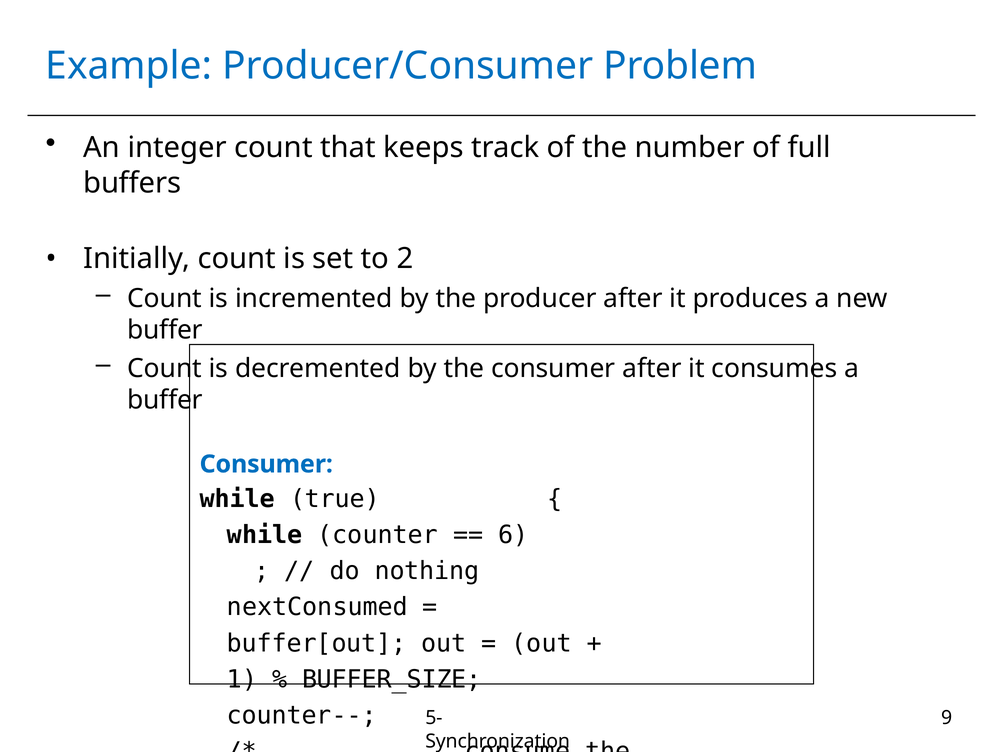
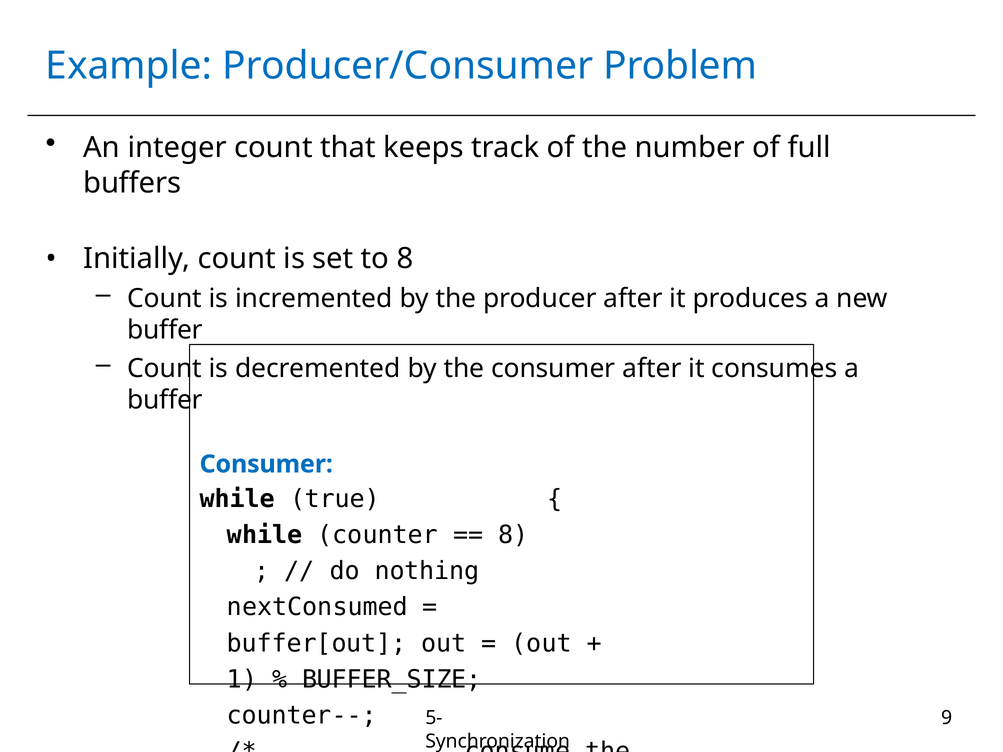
to 2: 2 -> 8 (405, 259)
6: 6 -> 8 (513, 535)
